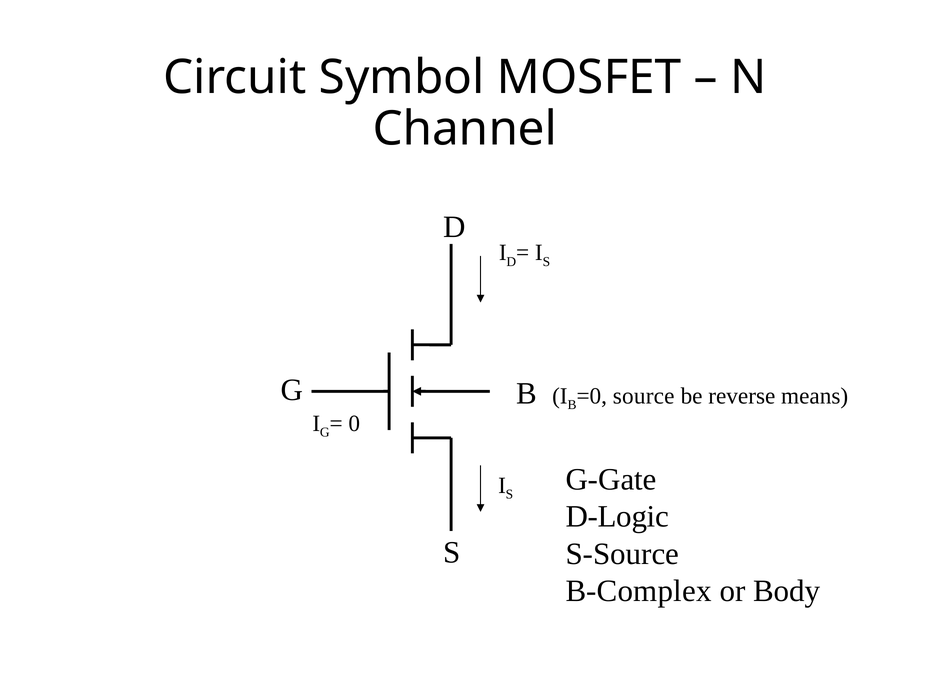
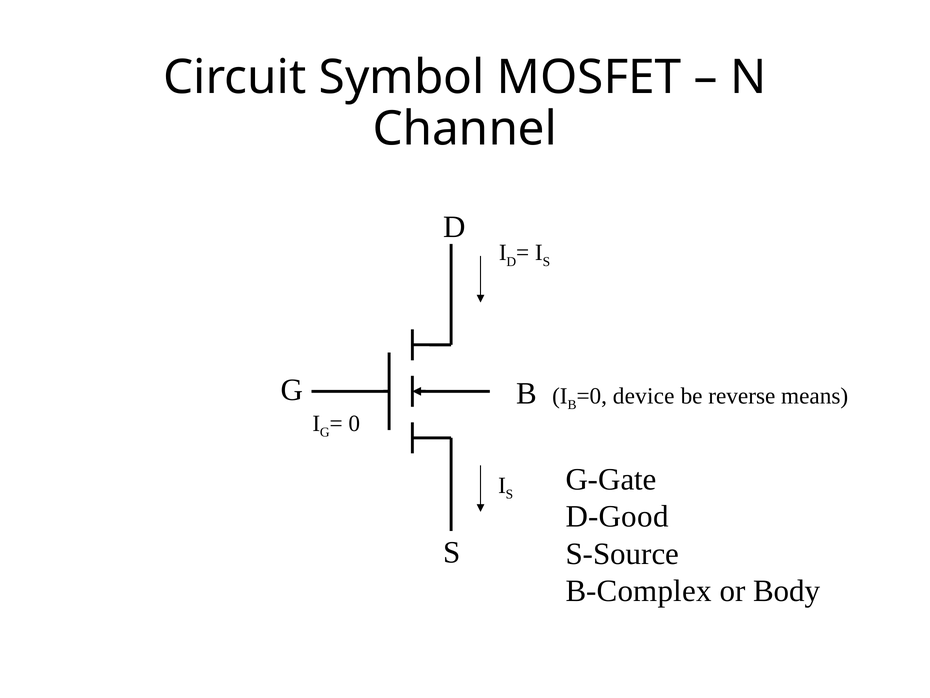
source: source -> device (644, 396)
D-Logic: D-Logic -> D-Good (617, 516)
